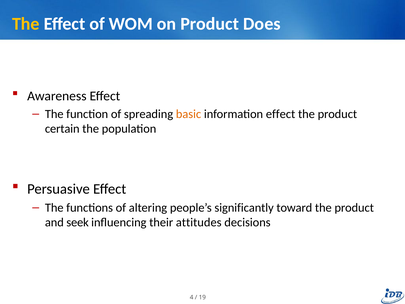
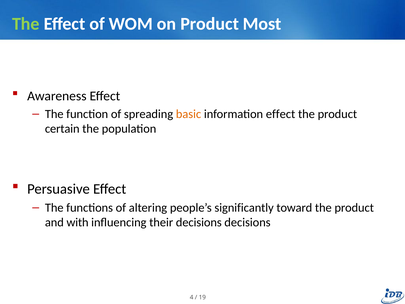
The colour: yellow -> light green (26, 24)
Does: Does -> Most (262, 24)
seek: seek -> with (78, 222)
their attitudes: attitudes -> decisions (199, 222)
